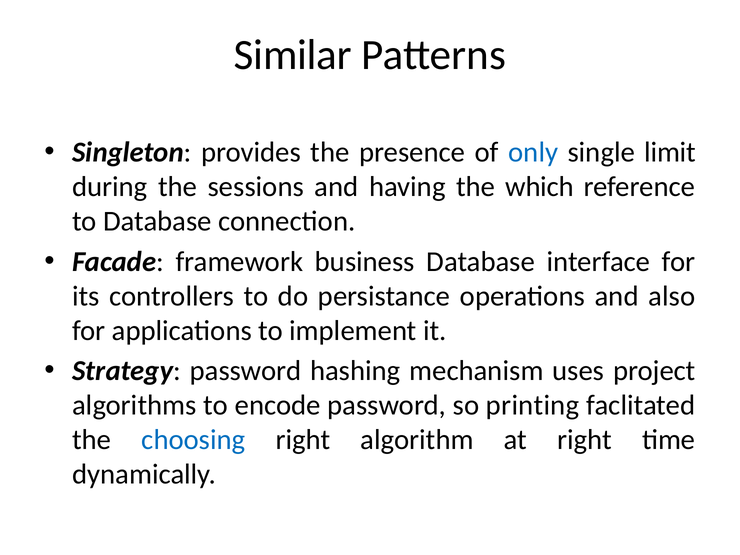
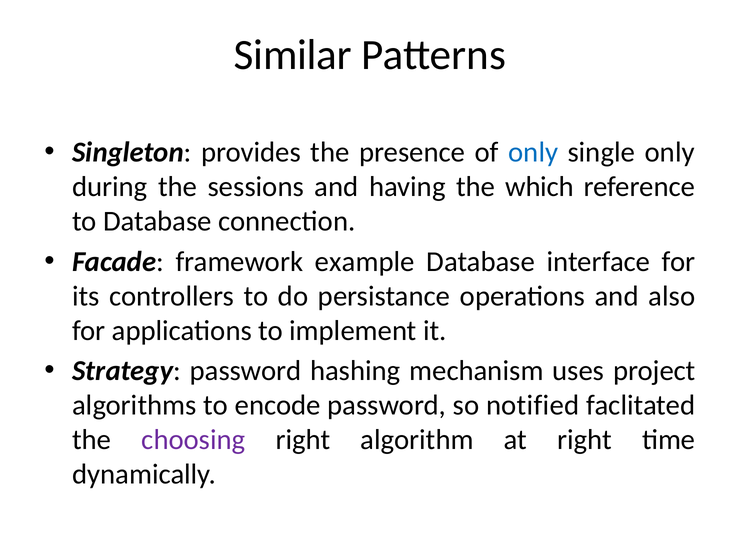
single limit: limit -> only (670, 152)
business: business -> example (365, 262)
printing: printing -> notified (533, 405)
choosing colour: blue -> purple (193, 440)
